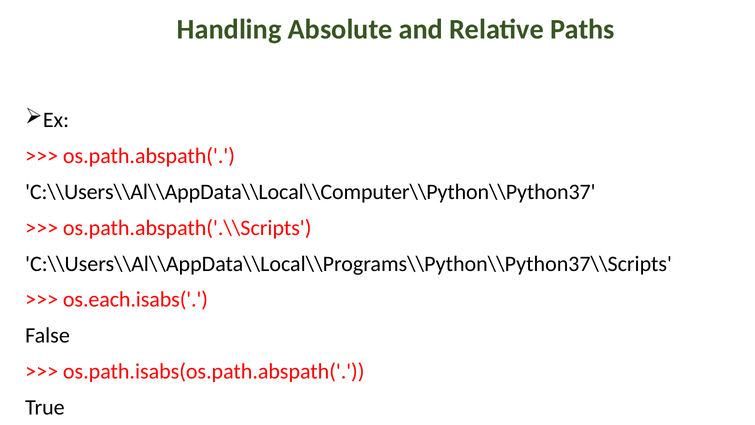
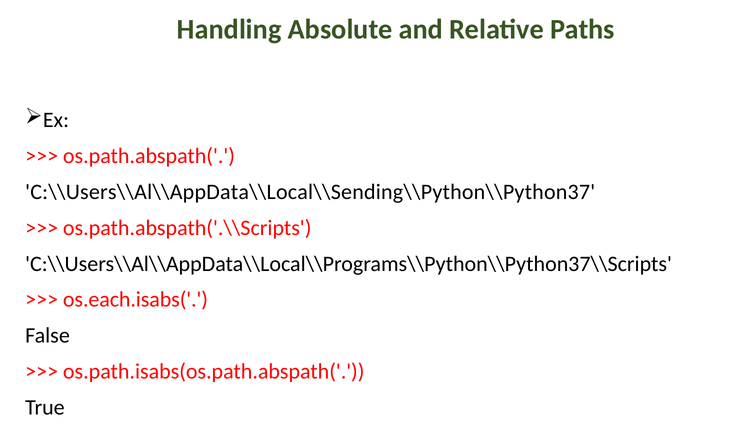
C:\\Users\\Al\\AppData\\Local\\Computer\\Python\\Python37: C:\\Users\\Al\\AppData\\Local\\Computer\\Python\\Python37 -> C:\\Users\\Al\\AppData\\Local\\Sending\\Python\\Python37 (310, 192)
